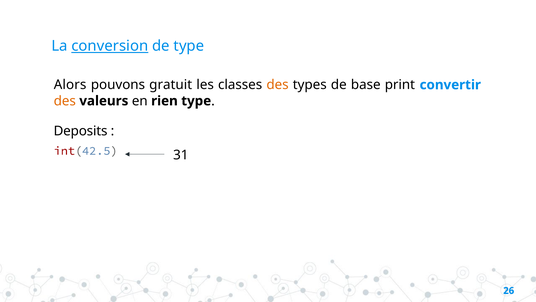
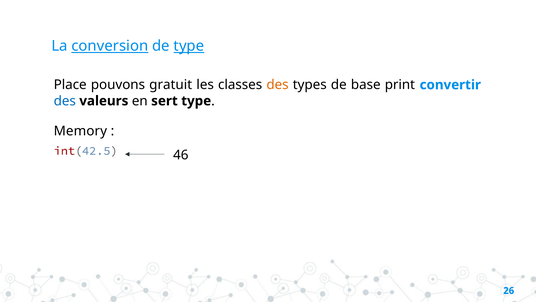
type underline: none -> present (189, 46)
Alors: Alors -> Place (70, 85)
des colour: orange -> blue (65, 101)
rien: rien -> sert (164, 101)
Deposits: Deposits -> Memory (80, 131)
31: 31 -> 46 (181, 155)
